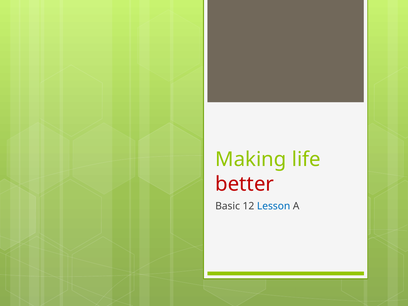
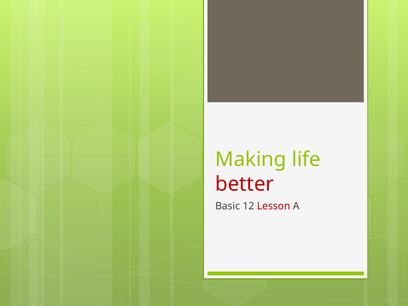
Lesson colour: blue -> red (274, 206)
